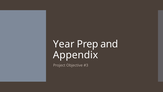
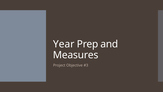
Appendix: Appendix -> Measures (76, 55)
